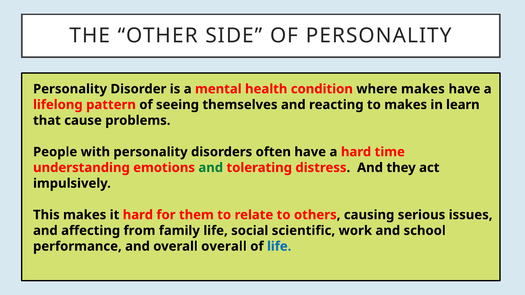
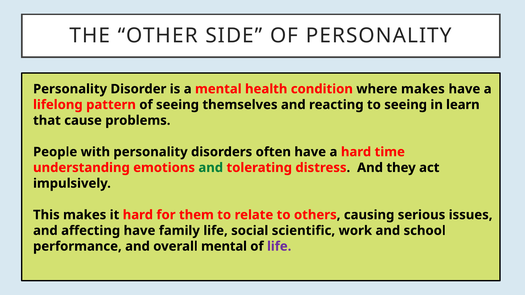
to makes: makes -> seeing (406, 105)
affecting from: from -> have (139, 231)
overall overall: overall -> mental (224, 247)
life colour: blue -> purple (279, 247)
